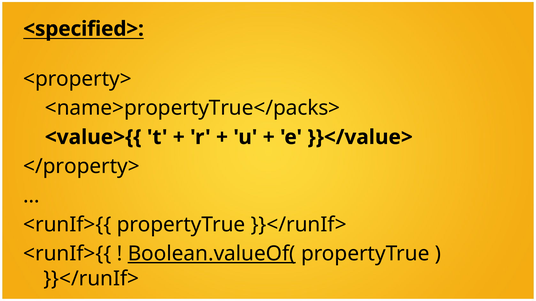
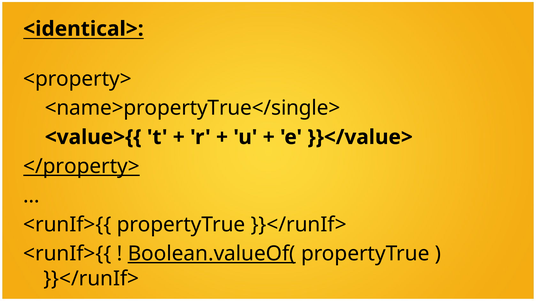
<specified>: <specified> -> <identical> (83, 29)
<name>propertyTrue</packs>: <name>propertyTrue</packs> -> <name>propertyTrue</single> (193, 108)
</property> underline: none -> present (81, 167)
